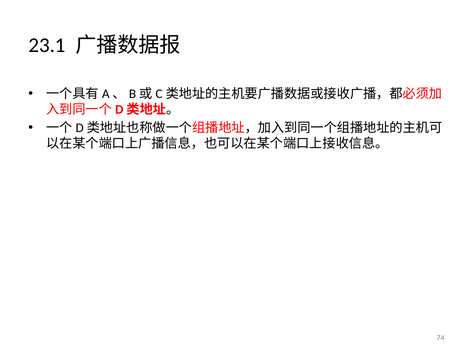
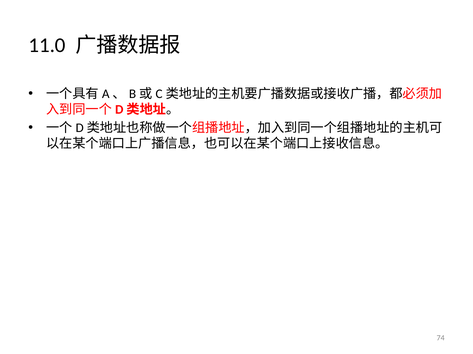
23.1: 23.1 -> 11.0 (47, 45)
